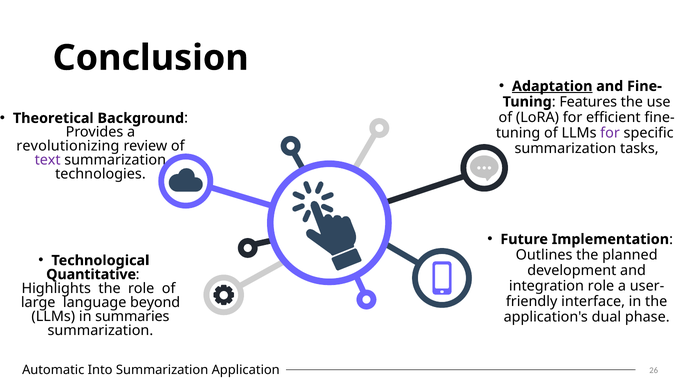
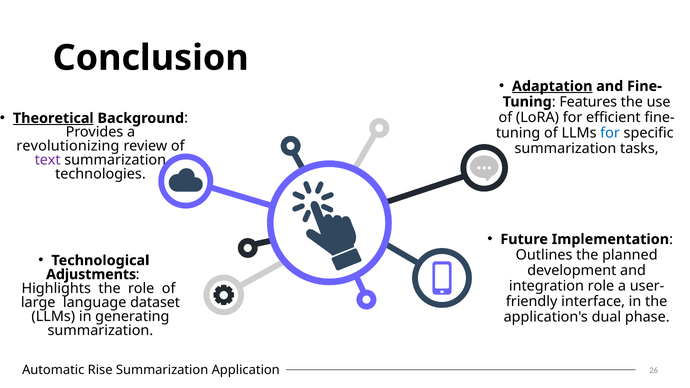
Theoretical underline: none -> present (53, 118)
for colour: purple -> blue (610, 133)
Quantitative: Quantitative -> Adjustments (91, 275)
beyond: beyond -> dataset (155, 302)
summaries: summaries -> generating (132, 316)
Into: Into -> Rise (100, 370)
